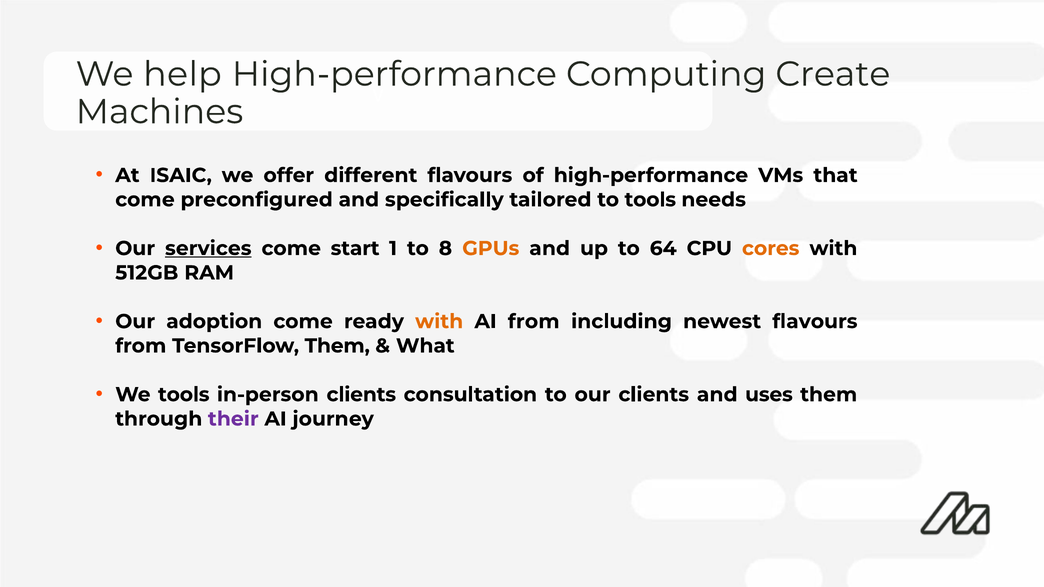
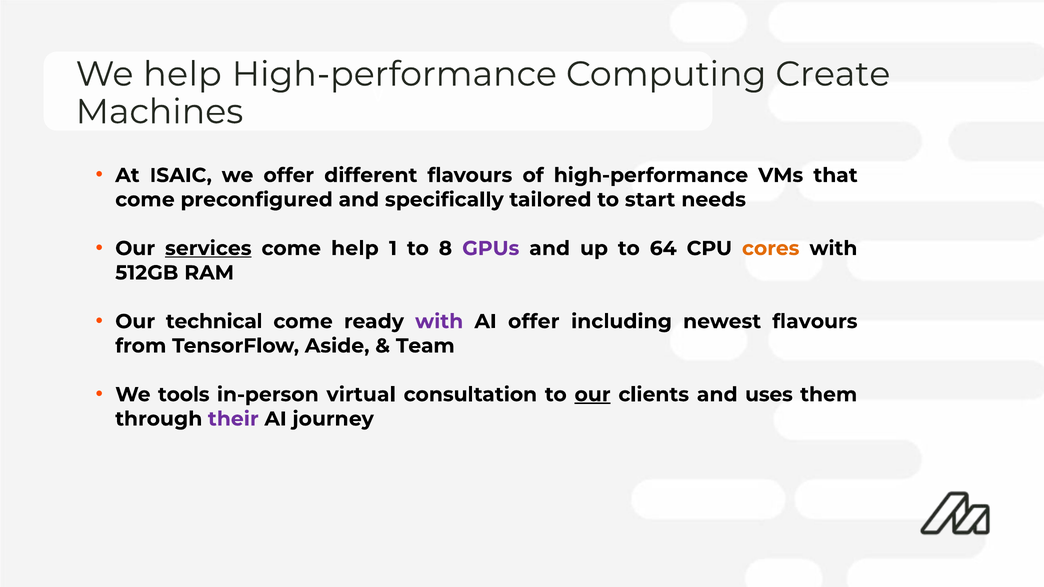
to tools: tools -> start (650, 200)
come start: start -> help (355, 249)
GPUs colour: orange -> purple (491, 249)
adoption: adoption -> technical (214, 322)
with colour: orange -> purple (439, 322)
AI from: from -> offer (534, 322)
TensorFlow Them: Them -> Aside (337, 346)
What: What -> Team (425, 346)
in-person clients: clients -> virtual (361, 395)
our underline: none -> present (593, 395)
